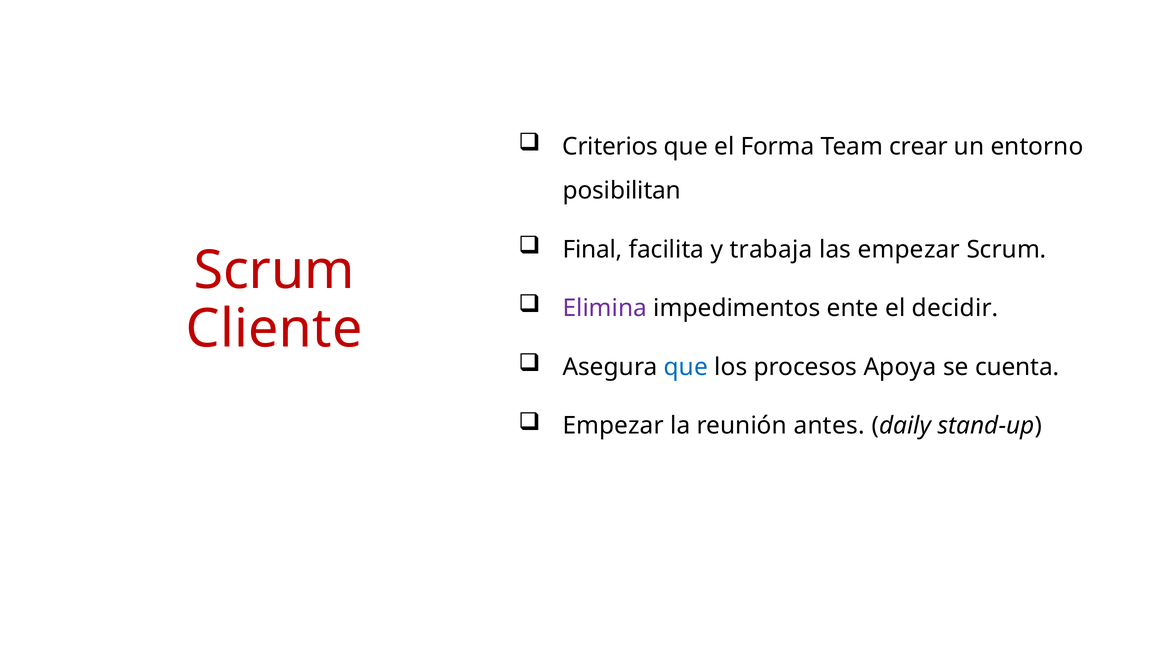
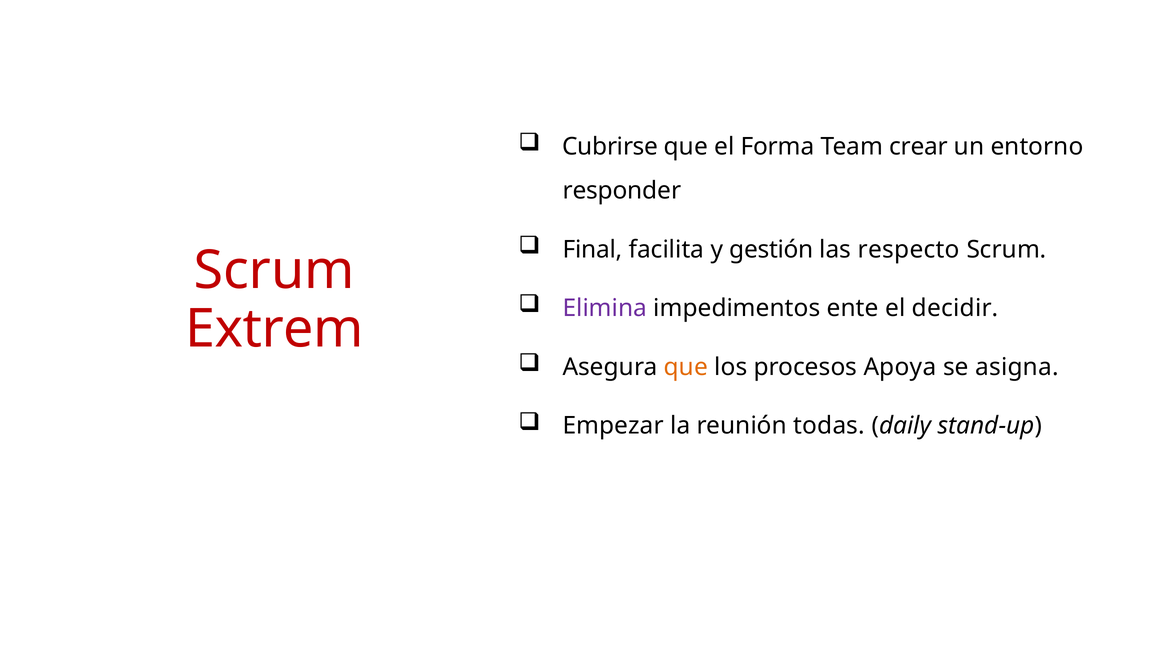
Criterios: Criterios -> Cubrirse (610, 147)
posibilitan: posibilitan -> responder (622, 191)
trabaja: trabaja -> gestión (771, 250)
las empezar: empezar -> respecto (909, 250)
Cliente: Cliente -> Extrem (274, 329)
que colour: blue -> orange (686, 367)
cuenta: cuenta -> asigna (1017, 367)
antes: antes -> todas (829, 426)
